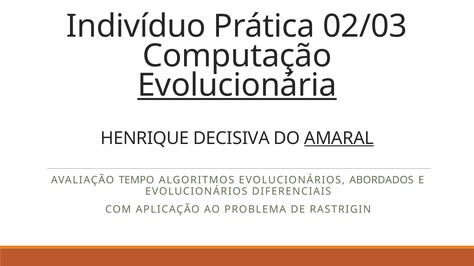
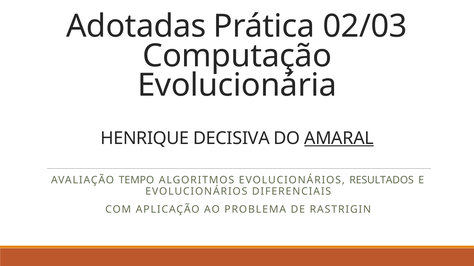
Indivíduo: Indivíduo -> Adotadas (136, 26)
Evolucionária underline: present -> none (237, 85)
ABORDADOS: ABORDADOS -> RESULTADOS (382, 181)
